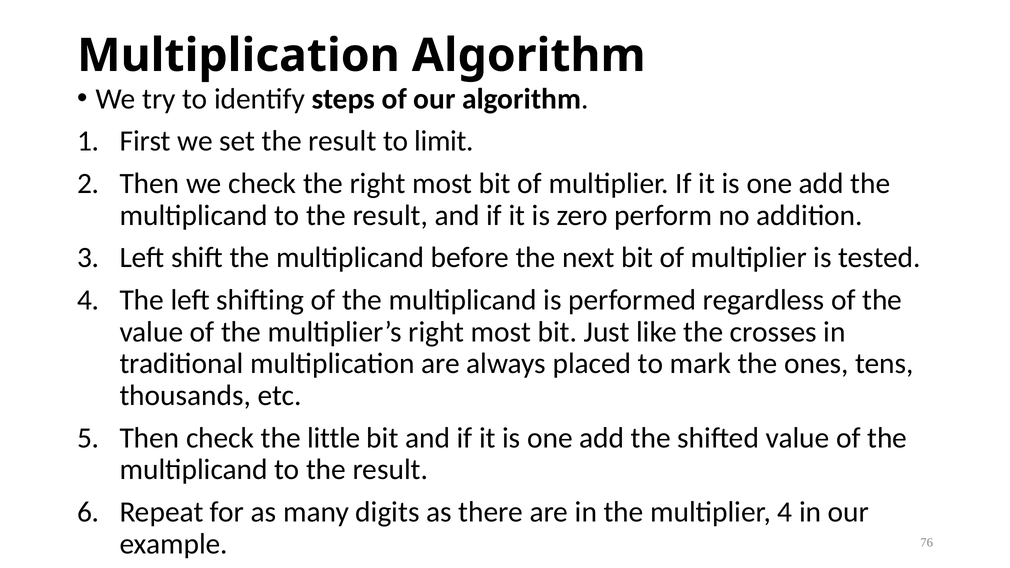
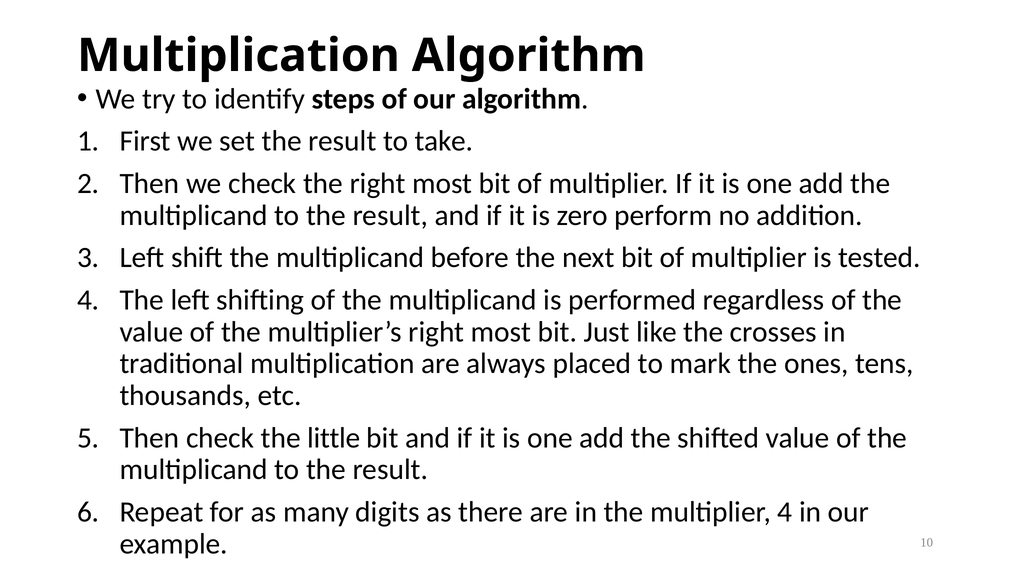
limit: limit -> take (444, 141)
76: 76 -> 10 (927, 543)
